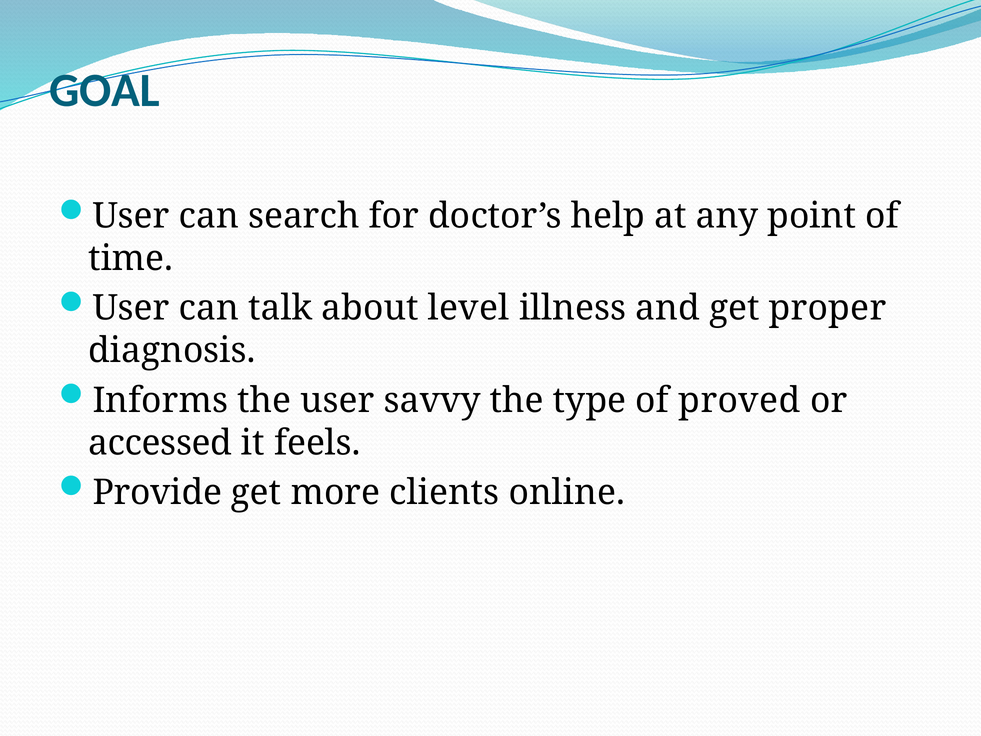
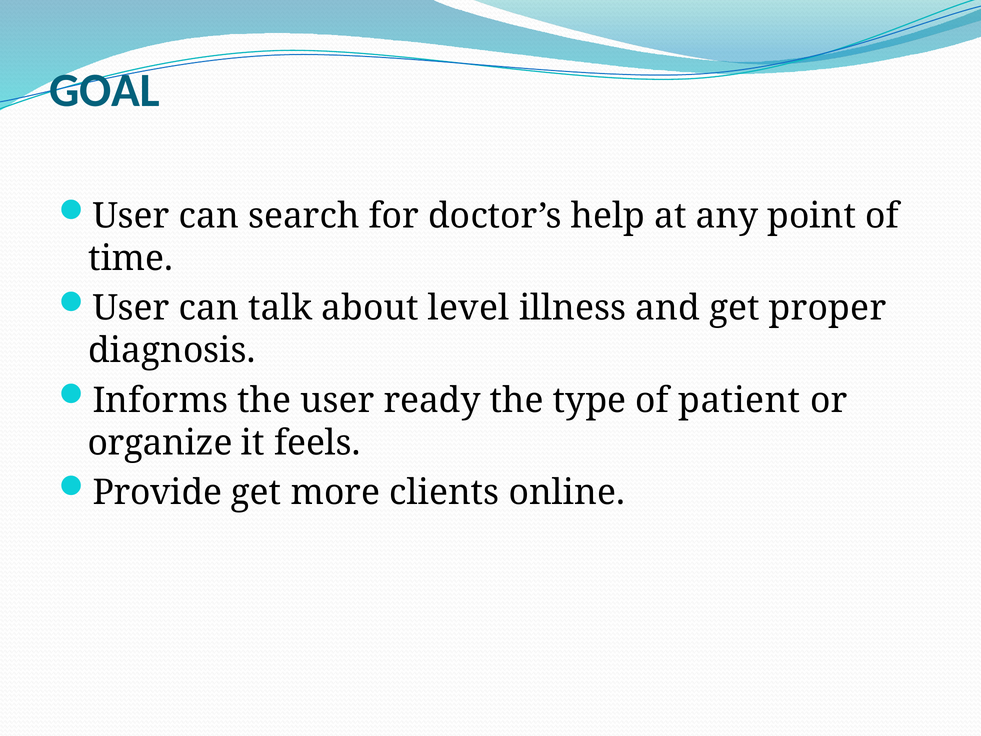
savvy: savvy -> ready (432, 400)
proved: proved -> patient (739, 400)
accessed: accessed -> organize (160, 443)
